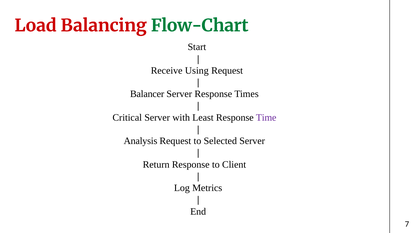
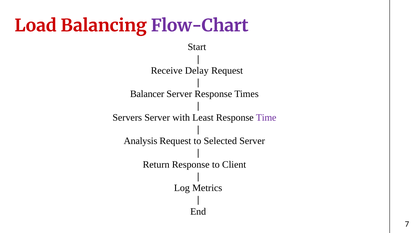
Flow-Chart colour: green -> purple (200, 26)
Using: Using -> Delay (197, 71)
Critical: Critical -> Servers (127, 118)
